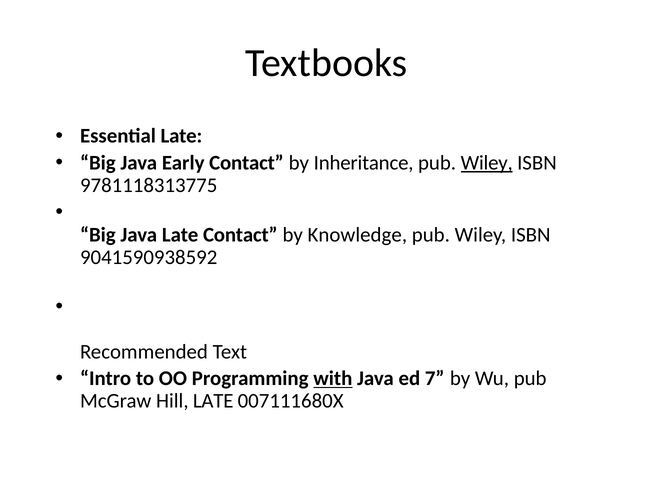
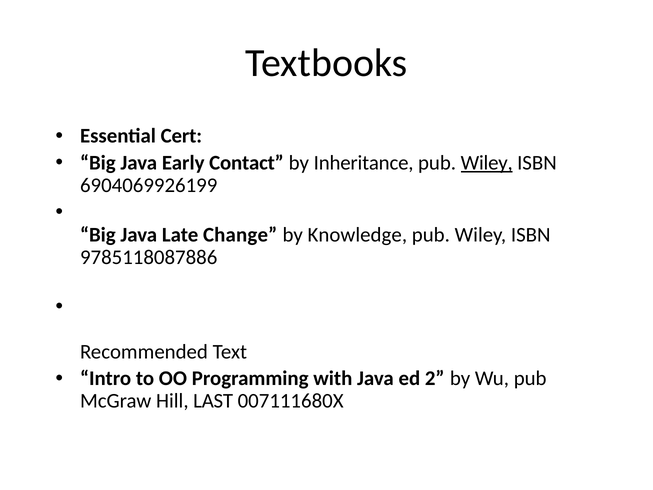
Essential Late: Late -> Cert (181, 136)
9781118313775: 9781118313775 -> 6904069926199 (149, 185)
Late Contact: Contact -> Change (240, 235)
9041590938592: 9041590938592 -> 9785118087886 (149, 257)
with underline: present -> none (333, 378)
7: 7 -> 2 (435, 378)
Hill LATE: LATE -> LAST (213, 401)
